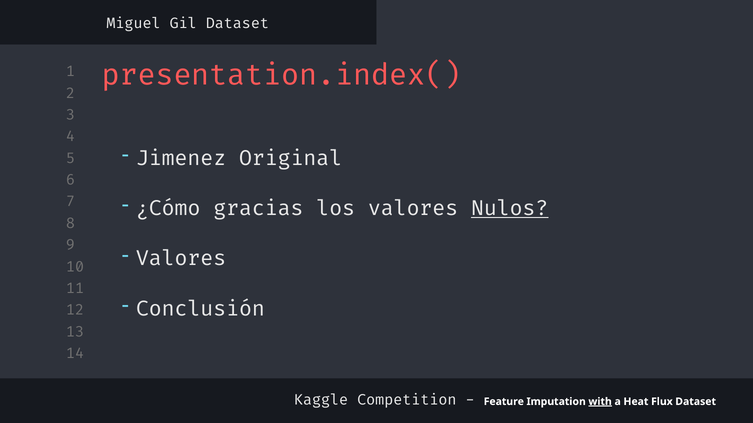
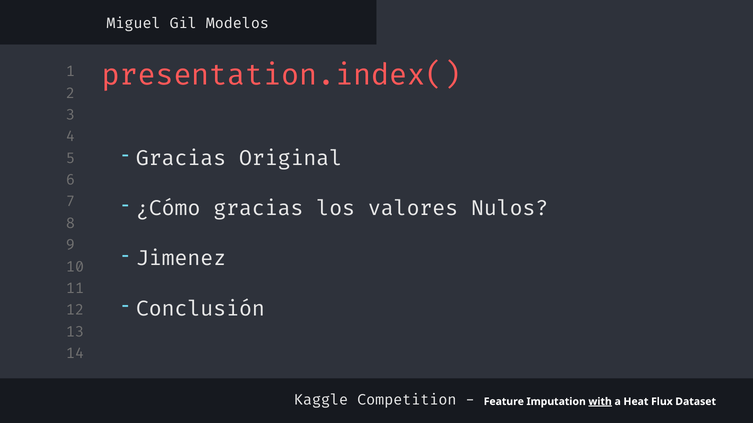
Gil Dataset: Dataset -> Modelos (237, 23)
Jimenez: Jimenez -> Gracias (181, 158)
Nulos underline: present -> none (510, 209)
Valores: Valores -> Jimenez (181, 259)
